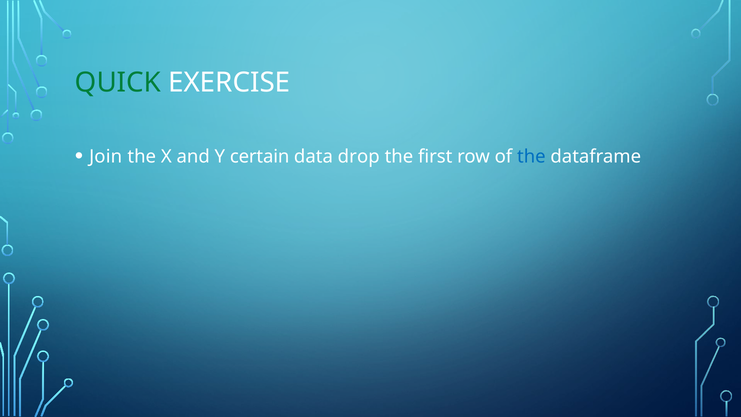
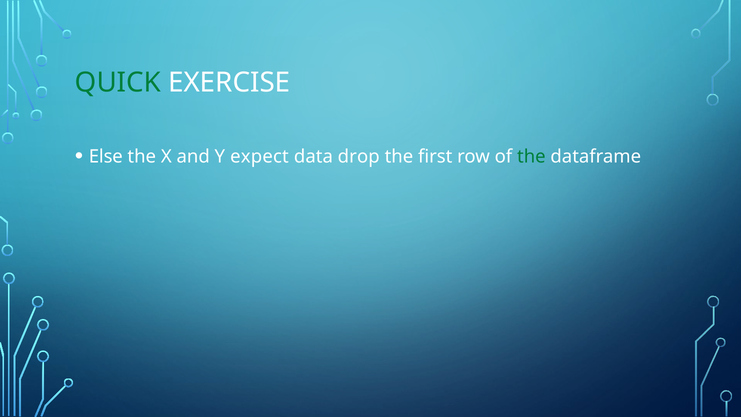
Join: Join -> Else (106, 156)
certain: certain -> expect (259, 156)
the colour: blue -> green (531, 156)
